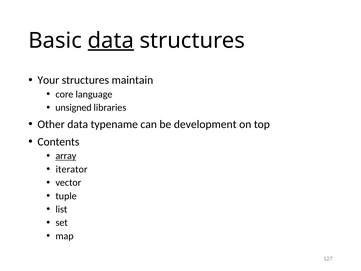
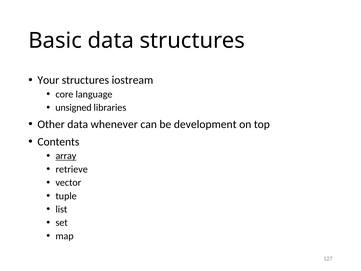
data underline: present -> none (111, 40)
maintain: maintain -> iostream (132, 80)
typename: typename -> whenever (114, 124)
iterator: iterator -> retrieve (72, 169)
